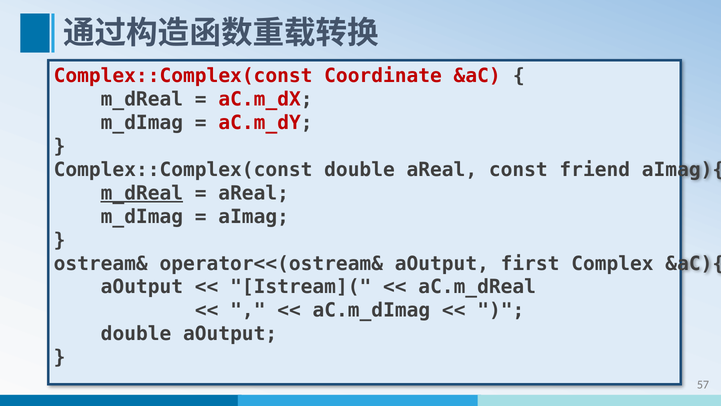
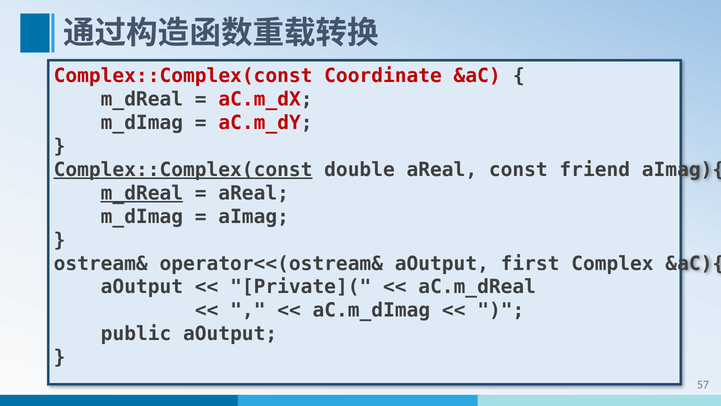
Complex::Complex(const underline: none -> present (183, 170)
Istream](: Istream]( -> Private]( (301, 287)
double: double -> public (136, 334)
